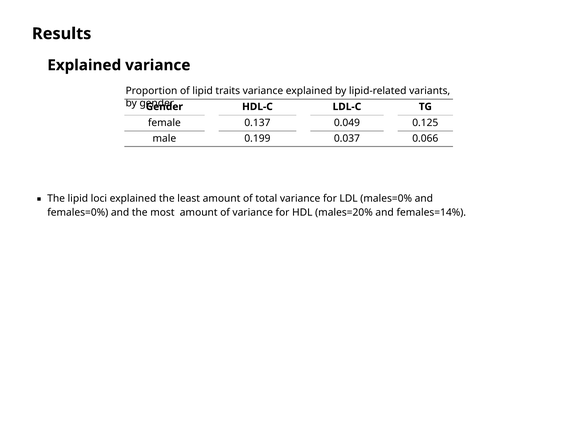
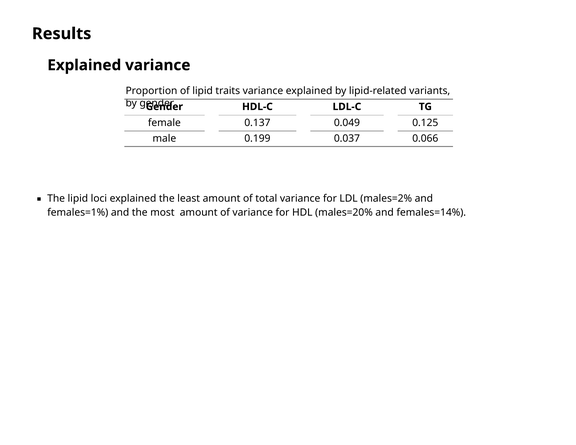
males=0%: males=0% -> males=2% (386, 198)
females=0%: females=0% -> females=1% (78, 213)
